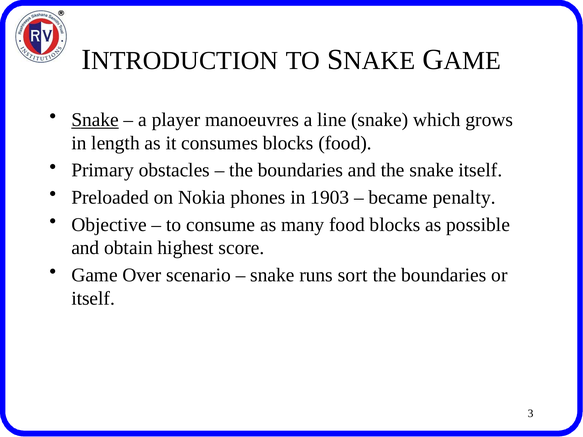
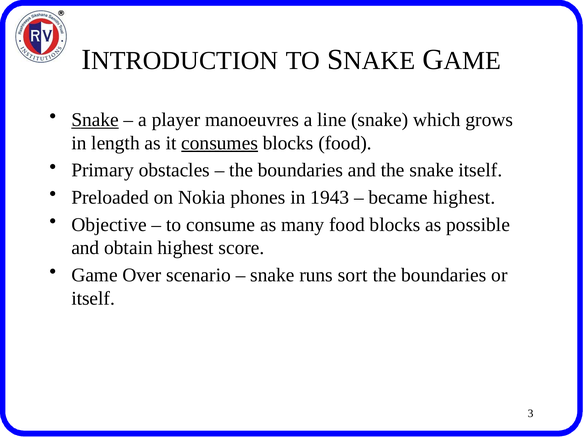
consumes underline: none -> present (220, 143)
1903: 1903 -> 1943 (330, 198)
became penalty: penalty -> highest (464, 198)
